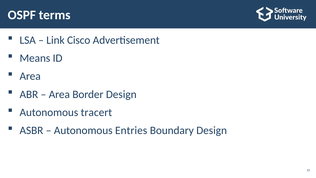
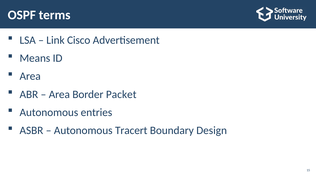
Border Design: Design -> Packet (121, 94)
tracert: tracert -> entries (96, 112)
Entries: Entries -> Tracert (131, 130)
